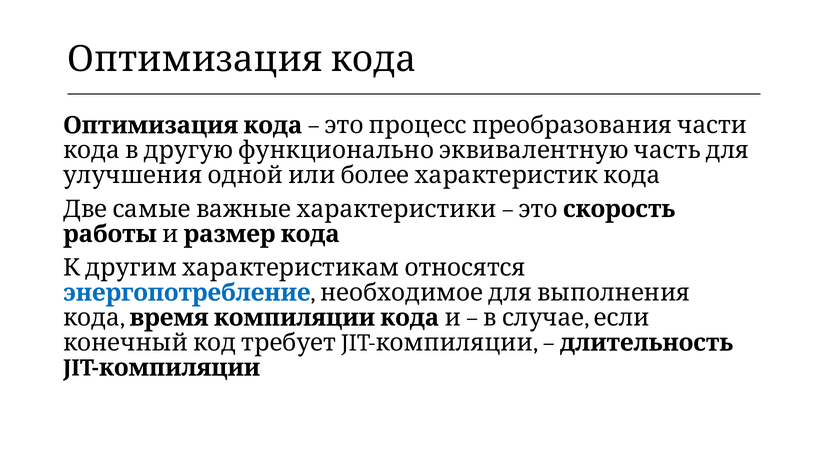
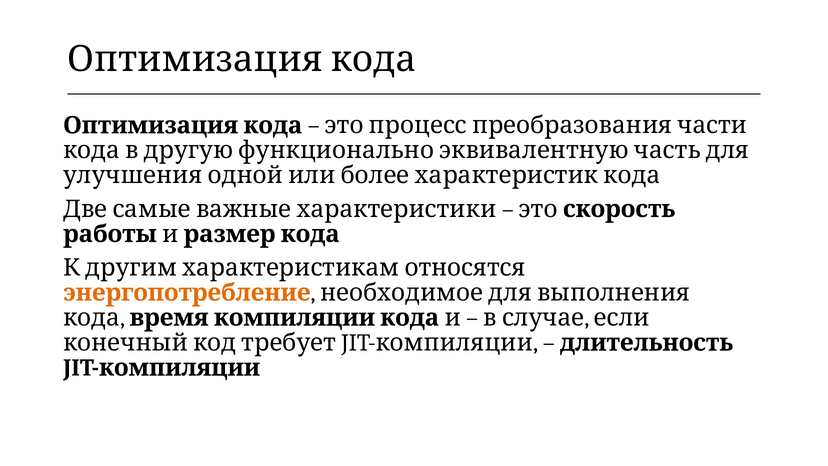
энергопотребление colour: blue -> orange (187, 293)
